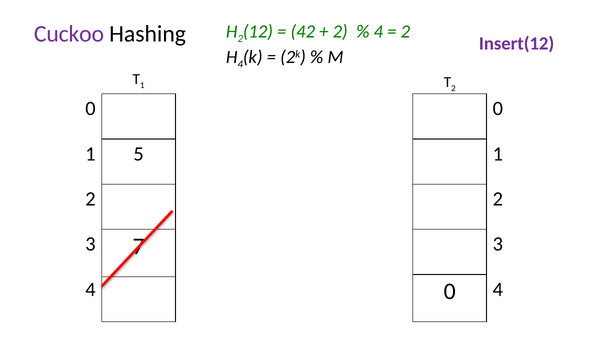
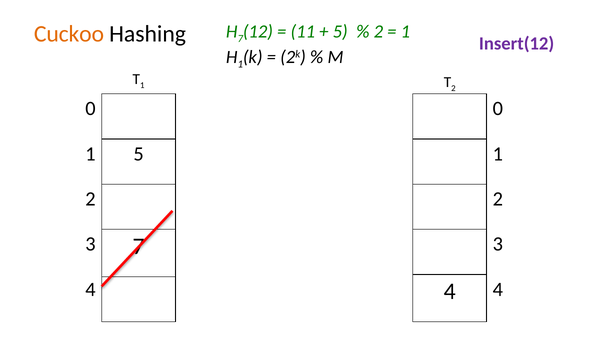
2: 2 -> 7 (240, 39)
42: 42 -> 11 (303, 32)
2: 2 -> 5 (340, 32)
4: 4 -> 2 (378, 32)
2: 2 -> 1 (405, 32)
Cuckoo colour: purple -> orange (69, 34)
4: 4 -> 1 (240, 64)
4 0: 0 -> 4 (450, 292)
